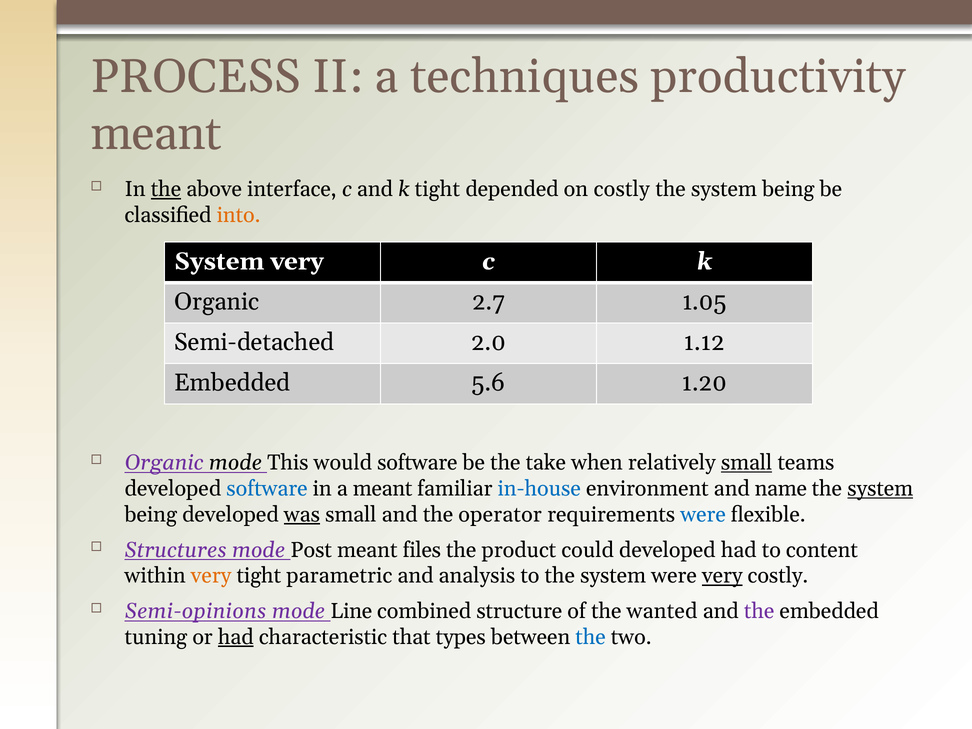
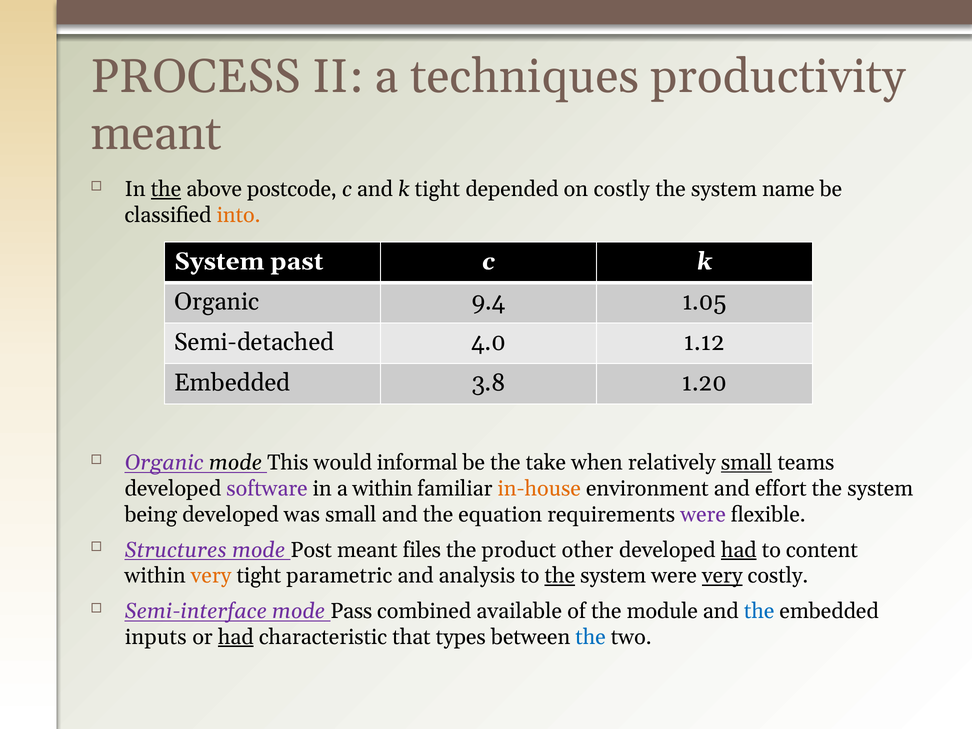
interface: interface -> postcode (292, 189)
being: being -> name (788, 189)
System very: very -> past (297, 261)
2.7: 2.7 -> 9.4 (489, 302)
2.0: 2.0 -> 4.0 (489, 342)
5.6: 5.6 -> 3.8 (489, 383)
would software: software -> informal (417, 463)
software colour: blue -> purple (267, 489)
a meant: meant -> within (383, 489)
in-house colour: blue -> orange (539, 489)
name: name -> effort (781, 489)
system underline: present -> none (880, 489)
was underline: present -> none (302, 515)
operator: operator -> equation (500, 515)
were colour: blue -> purple (703, 515)
could: could -> other (588, 550)
had underline: none -> present (739, 550)
the underline: none -> present (560, 576)
Semi-opinions: Semi-opinions -> Semi-interface (196, 611)
Line: Line -> Pass (351, 611)
structure: structure -> available (519, 611)
wanted: wanted -> module (662, 611)
the colour: purple -> blue (759, 611)
tuning: tuning -> inputs (156, 637)
